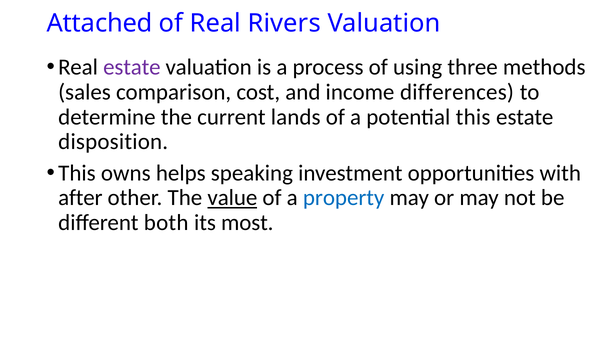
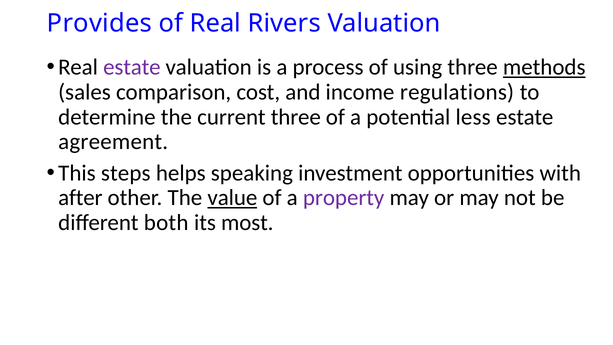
Attached: Attached -> Provides (99, 23)
methods underline: none -> present (544, 67)
differences: differences -> regulations (457, 92)
current lands: lands -> three (296, 117)
potential this: this -> less (473, 117)
disposition: disposition -> agreement (113, 142)
owns: owns -> steps (126, 173)
property colour: blue -> purple (344, 198)
